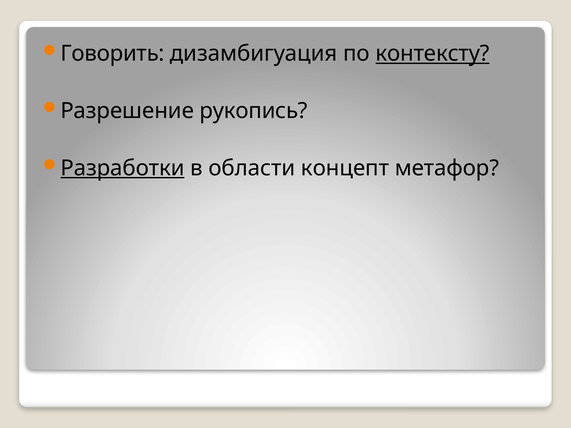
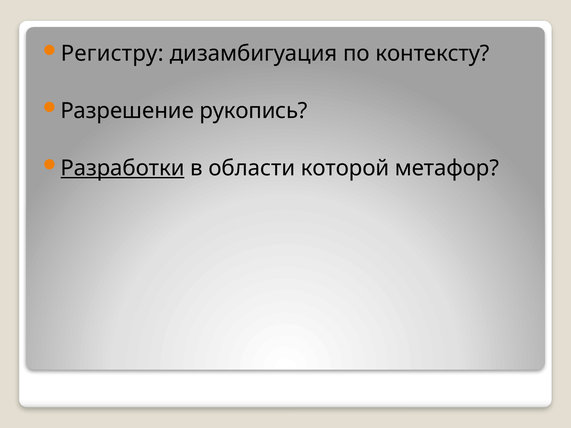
Говорить: Говорить -> Регистру (112, 54)
контексту underline: present -> none (433, 54)
концепт: концепт -> которой (345, 168)
